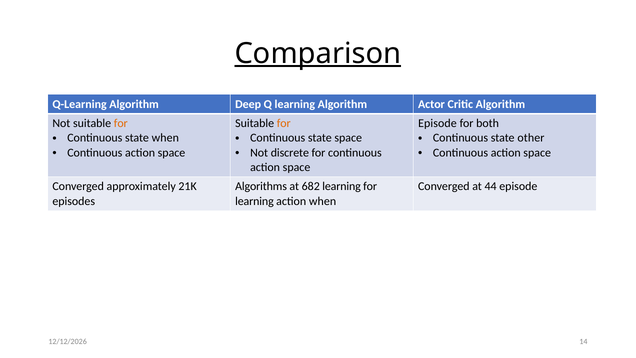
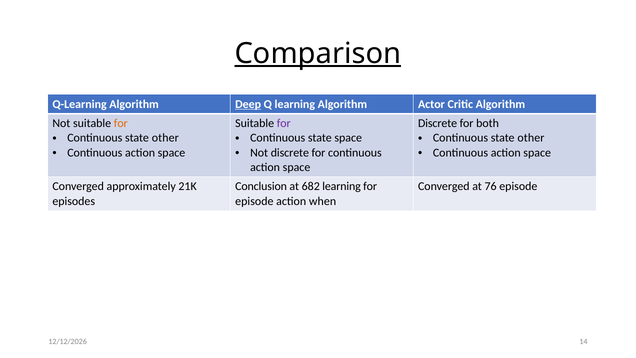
Deep underline: none -> present (248, 104)
for colour: orange -> purple (284, 123)
Episode: Episode -> Discrete (438, 123)
when: when -> other (165, 138)
Algorithms: Algorithms -> Conclusion (261, 186)
44: 44 -> 76 (491, 186)
learning: learning -> episode (254, 201)
